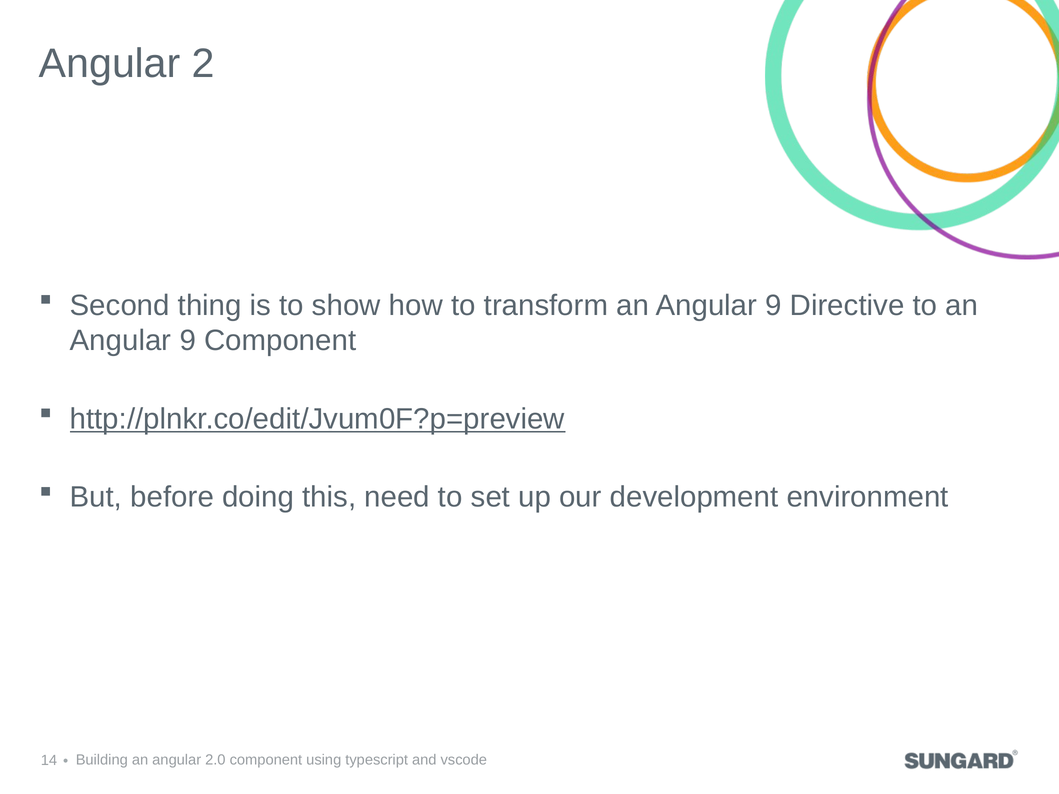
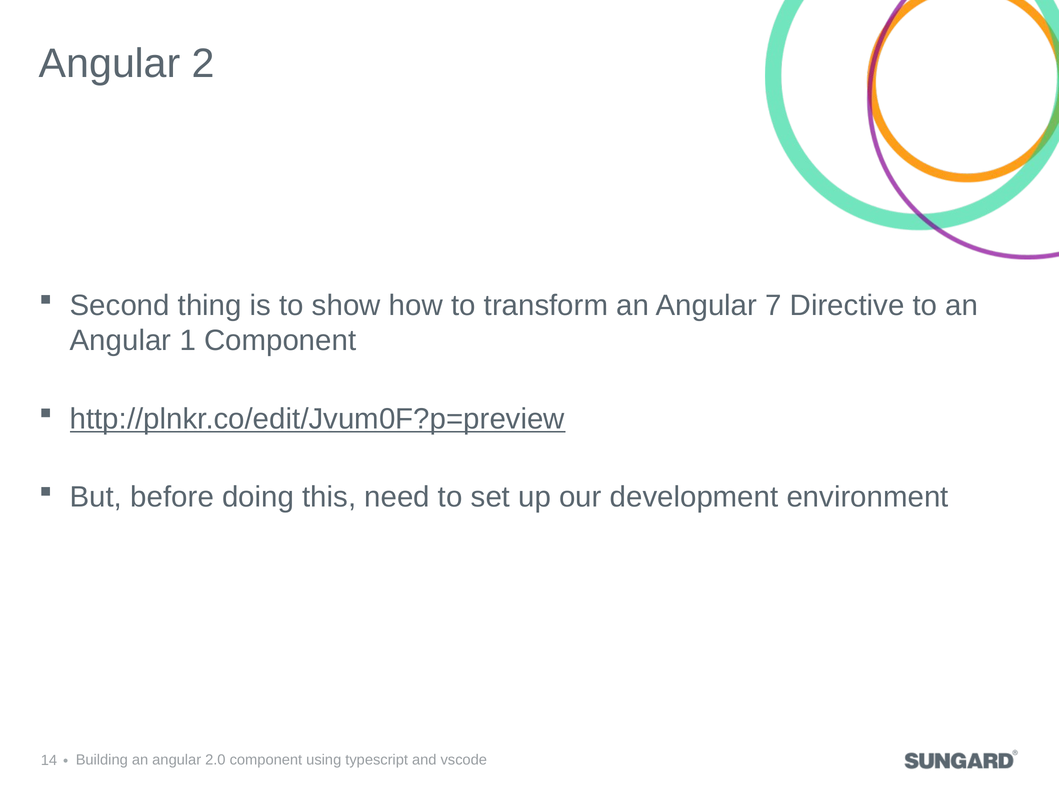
transform an Angular 9: 9 -> 7 (774, 305)
9: 9 -> 1 (188, 341)
